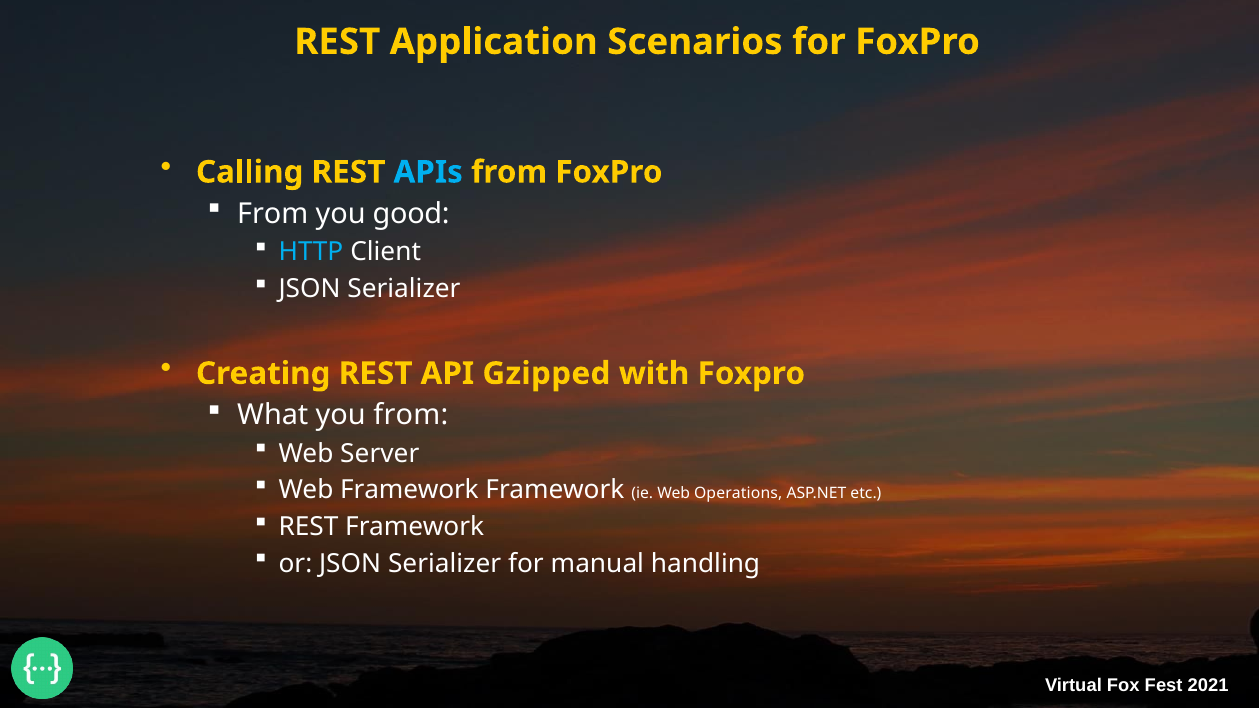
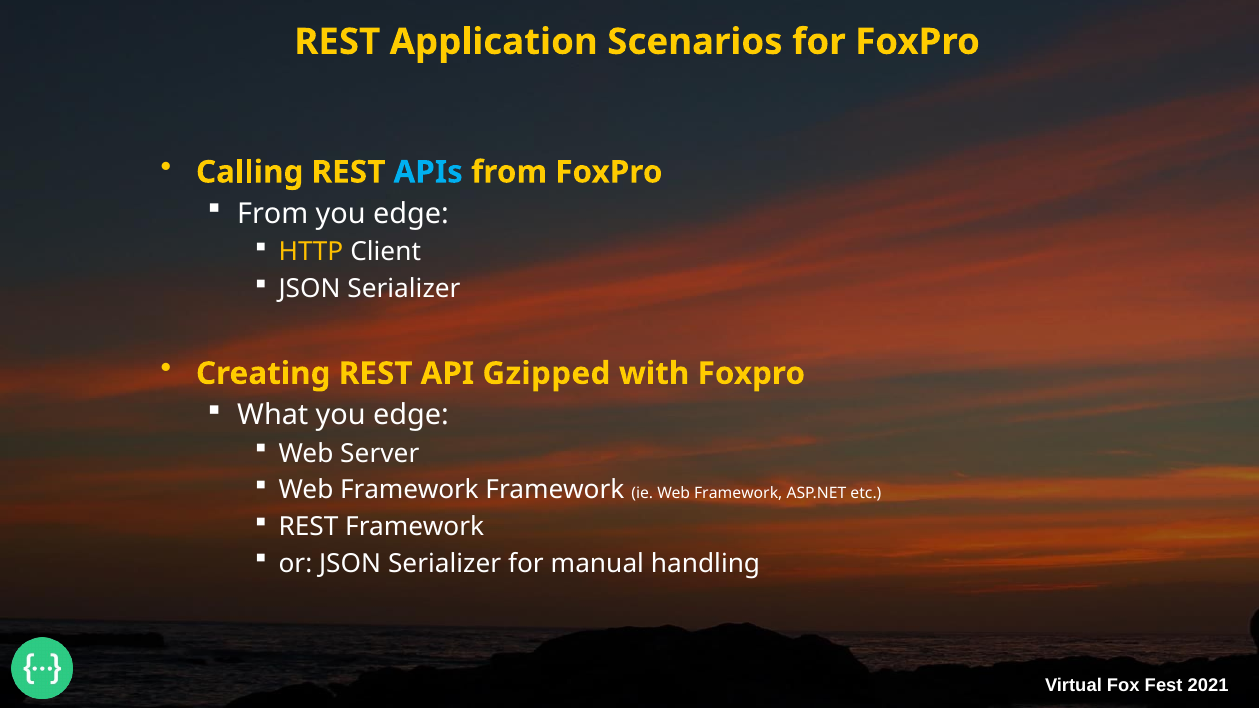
good: good -> edge (411, 214)
HTTP colour: light blue -> yellow (311, 252)
What you from: from -> edge (411, 415)
ie Web Operations: Operations -> Framework (738, 494)
